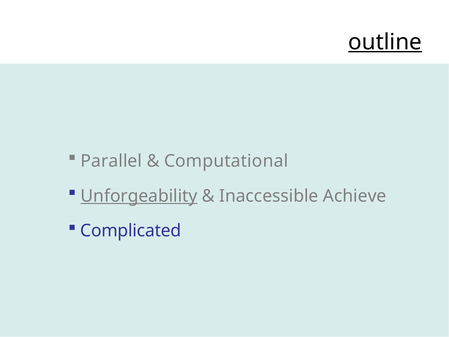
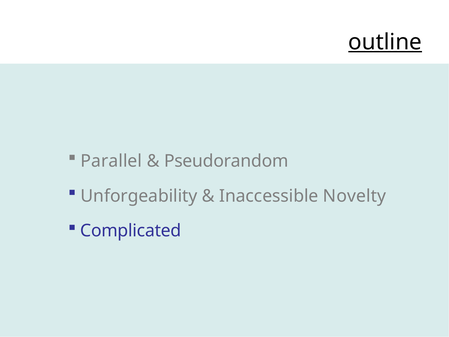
Computational: Computational -> Pseudorandom (226, 161)
Unforgeability underline: present -> none (139, 196)
Achieve: Achieve -> Novelty (355, 196)
